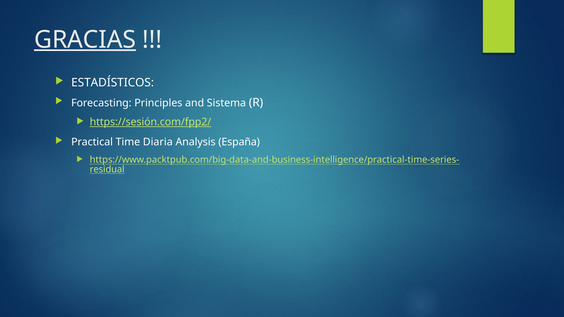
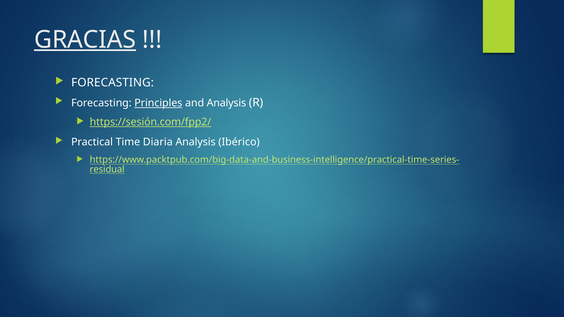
ESTADÍSTICOS: ESTADÍSTICOS -> FORECASTING (113, 83)
Principles underline: none -> present (158, 103)
and Sistema: Sistema -> Analysis (226, 103)
España: España -> Ibérico (239, 142)
